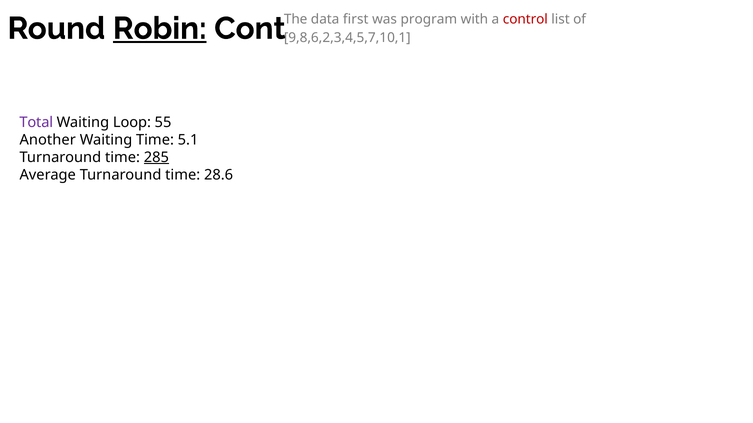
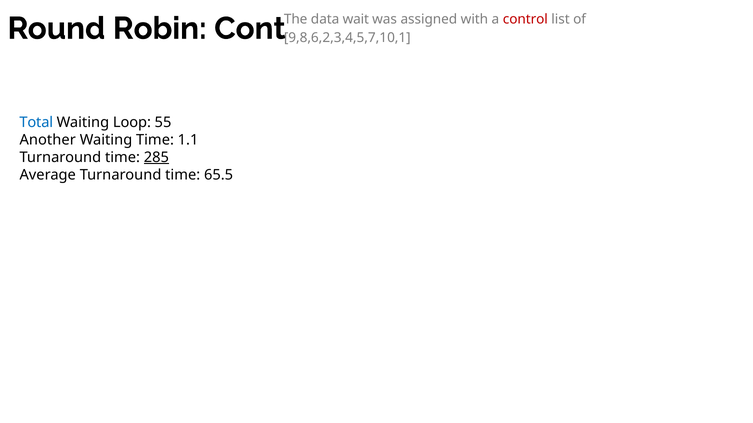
Robin underline: present -> none (160, 29)
first: first -> wait (356, 19)
program: program -> assigned (429, 19)
Total colour: purple -> blue (36, 122)
5.1: 5.1 -> 1.1 (188, 140)
28.6: 28.6 -> 65.5 (219, 175)
